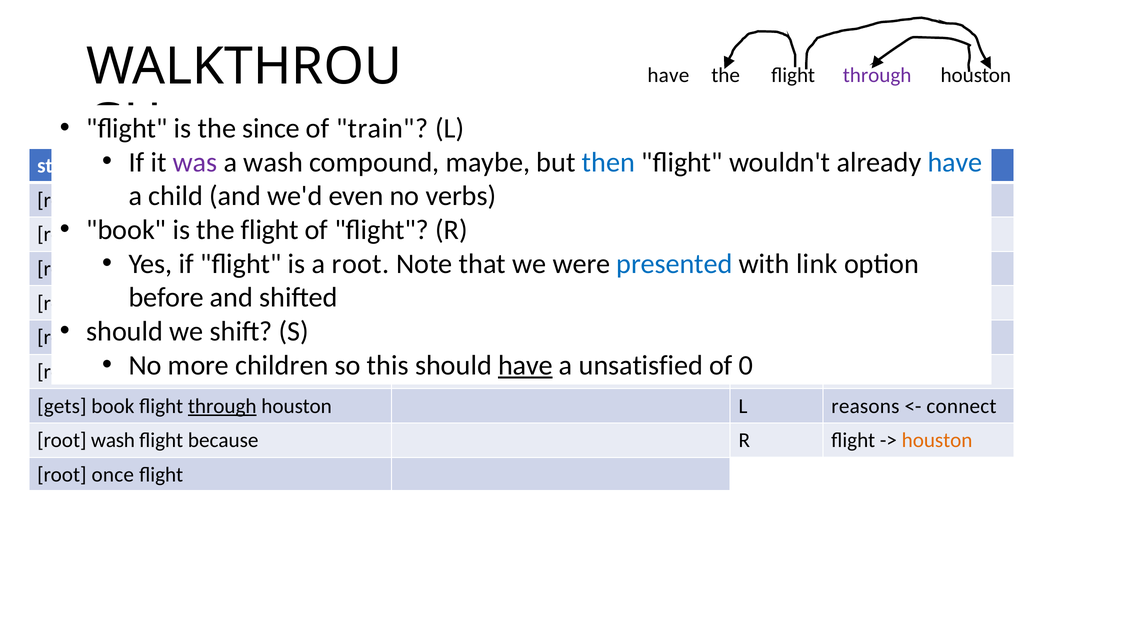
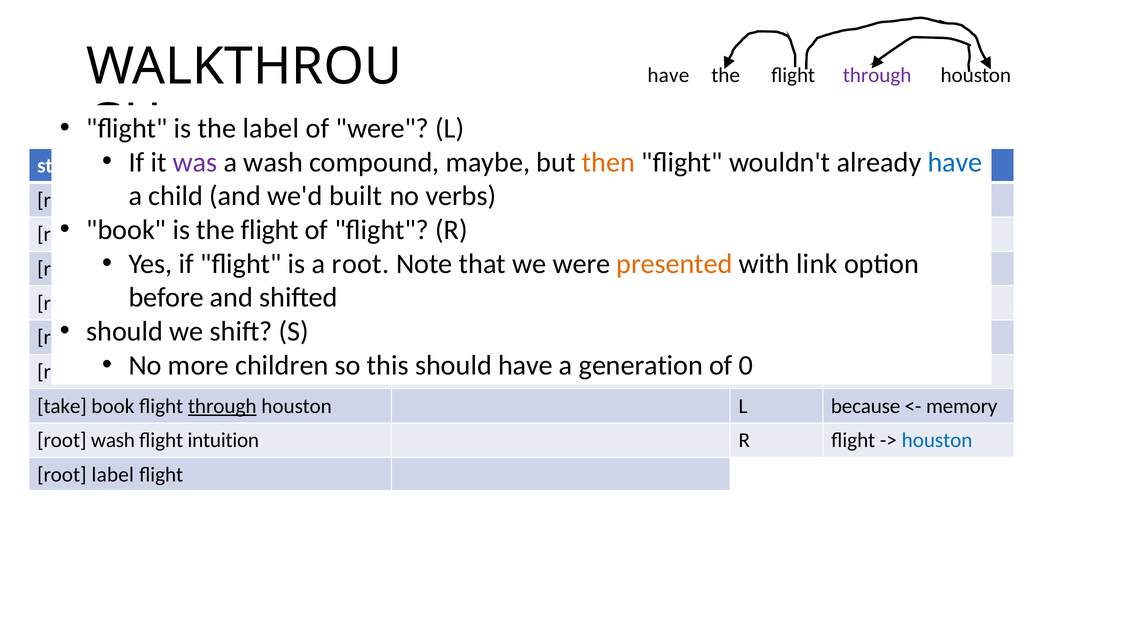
the since: since -> label (271, 128)
of train: train -> were (382, 128)
then colour: blue -> orange (608, 162)
even: even -> built (356, 196)
presented colour: blue -> orange (674, 264)
have underline: present -> none (526, 365)
unsatisfied: unsatisfied -> generation (641, 365)
gets: gets -> take (62, 406)
reasons: reasons -> because (866, 406)
connect: connect -> memory (962, 406)
because: because -> intuition (223, 440)
houston colour: orange -> blue (937, 440)
root once: once -> label (113, 475)
